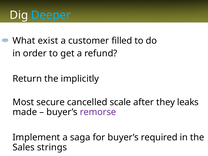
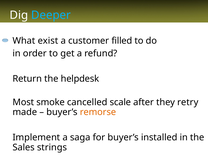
implicitly: implicitly -> helpdesk (80, 79)
secure: secure -> smoke (51, 102)
leaks: leaks -> retry (188, 102)
remorse colour: purple -> orange (98, 112)
required: required -> installed (159, 137)
